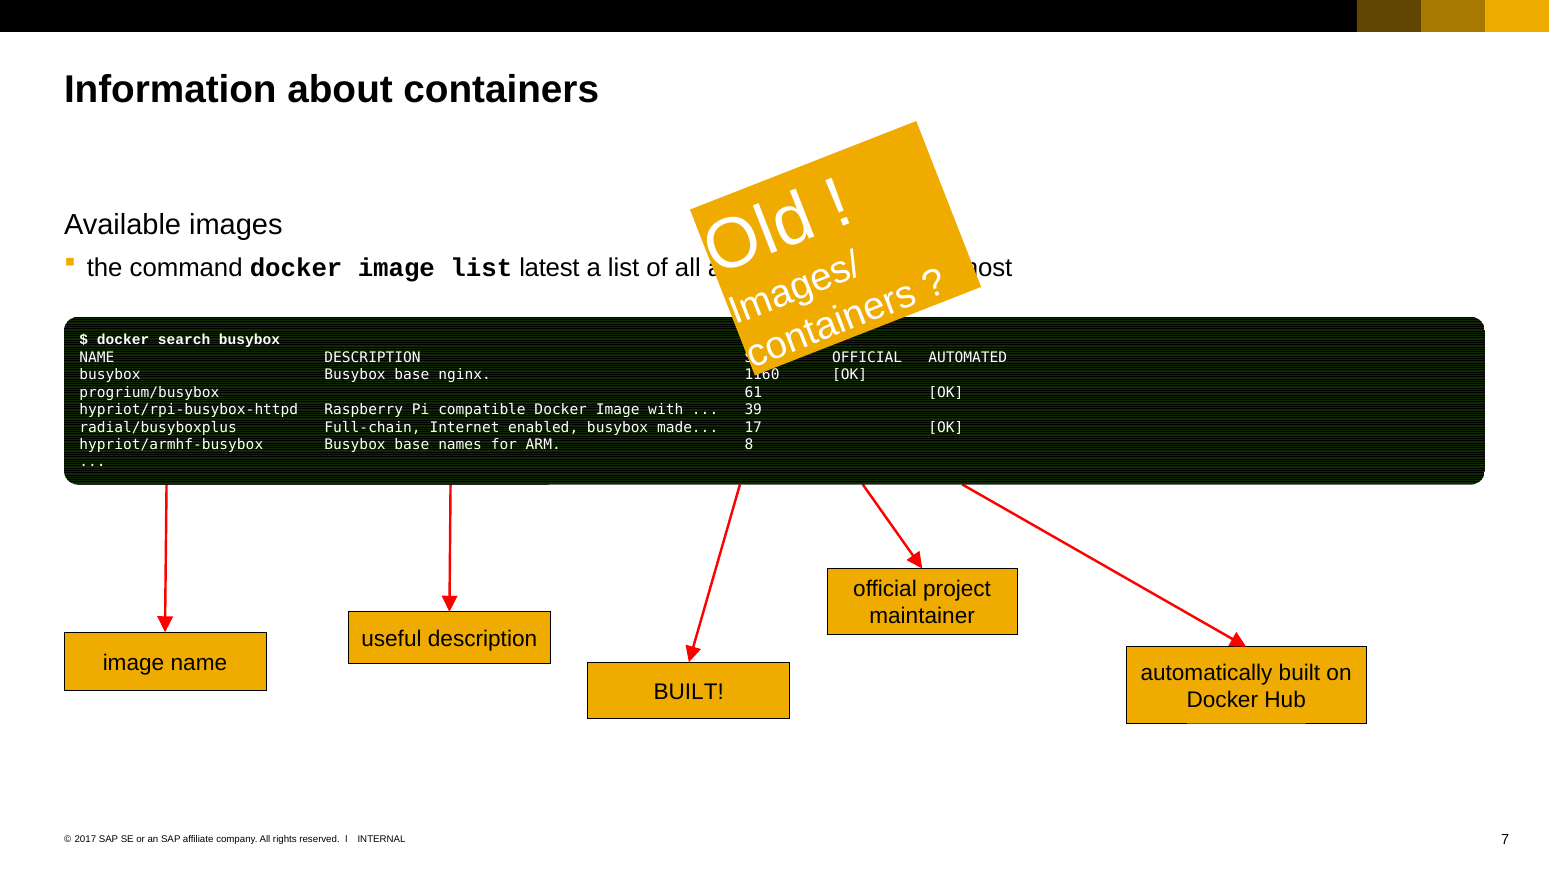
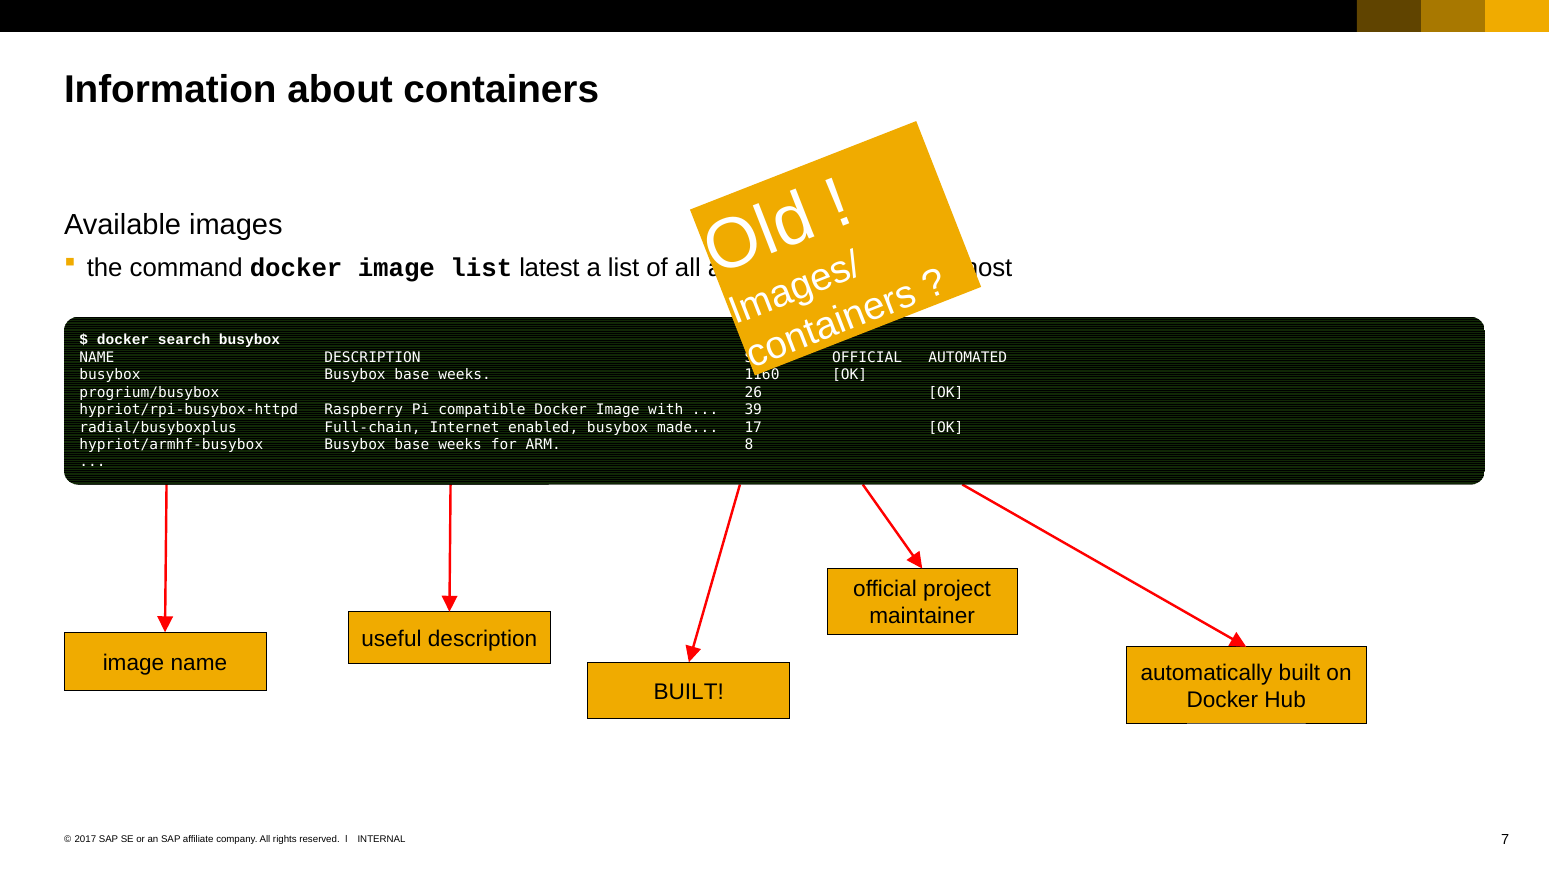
busybox Busybox base nginx: nginx -> weeks (465, 375)
61: 61 -> 26 (753, 392)
hypriot/armhf-busybox Busybox base names: names -> weeks (460, 445)
